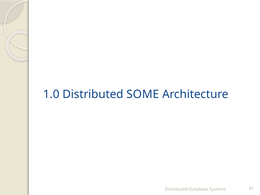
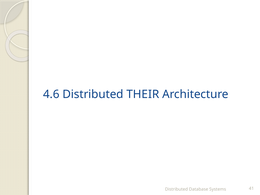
1.0: 1.0 -> 4.6 (51, 94)
SOME: SOME -> THEIR (143, 94)
